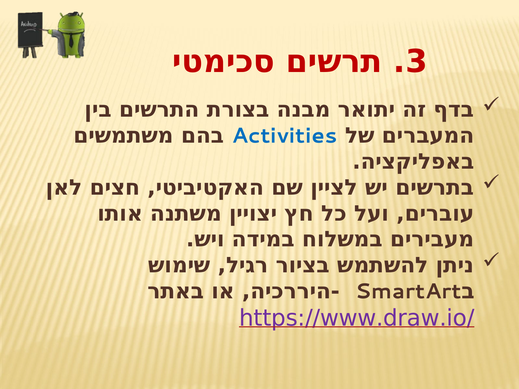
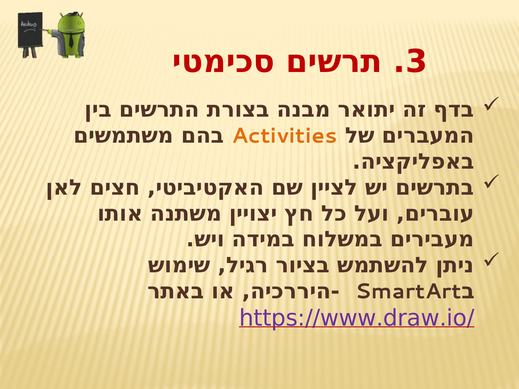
Activities colour: blue -> orange (285, 136)
